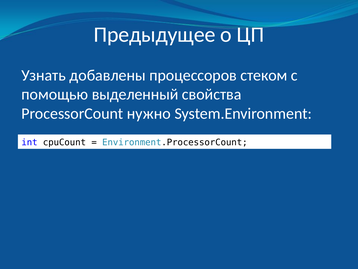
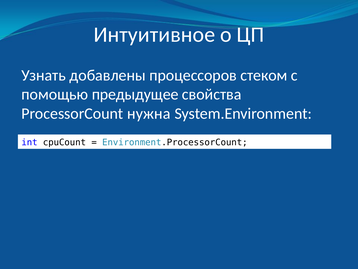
Предыдущее: Предыдущее -> Интуитивное (154, 35)
выделенный: выделенный -> предыдущее (135, 94)
нужно: нужно -> нужна (149, 113)
